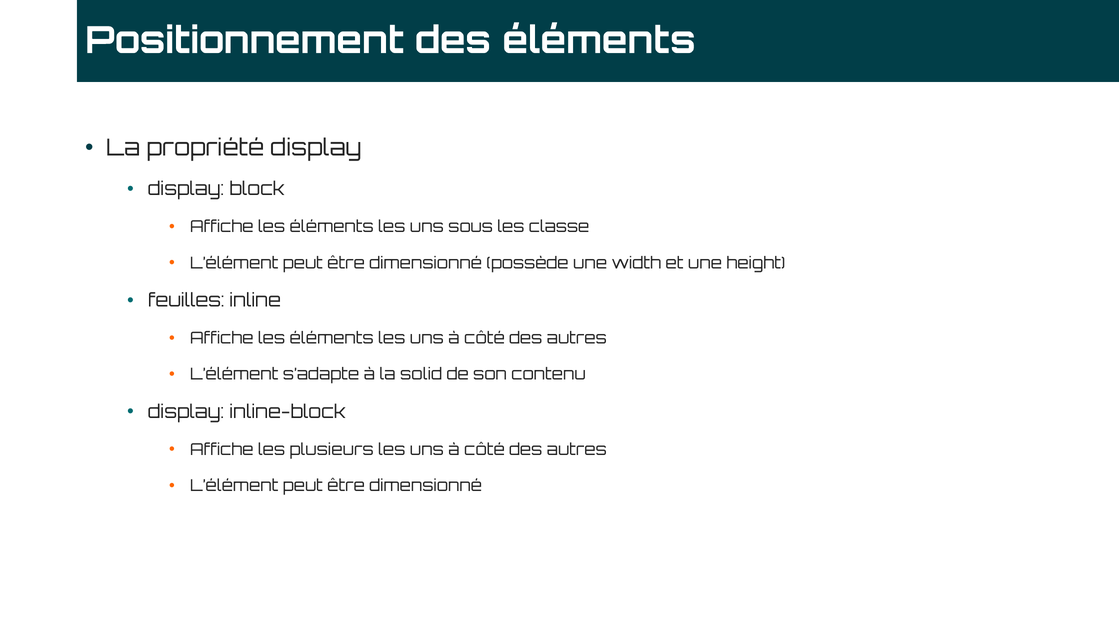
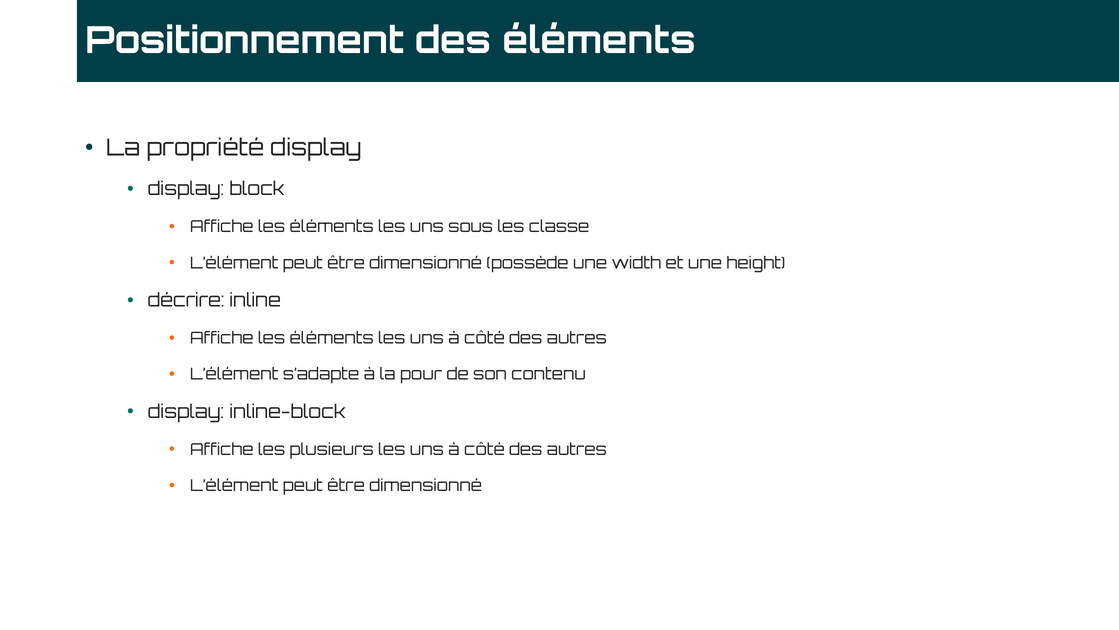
feuilles: feuilles -> décrire (186, 300)
solid: solid -> pour (421, 374)
